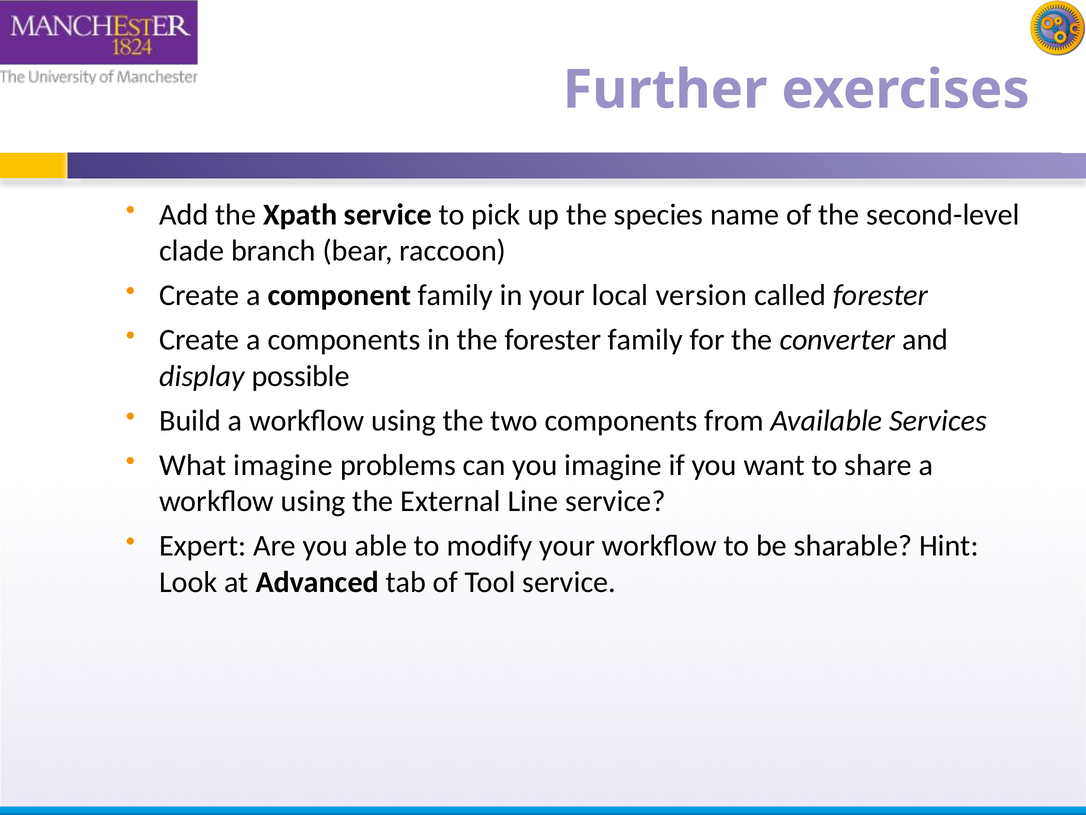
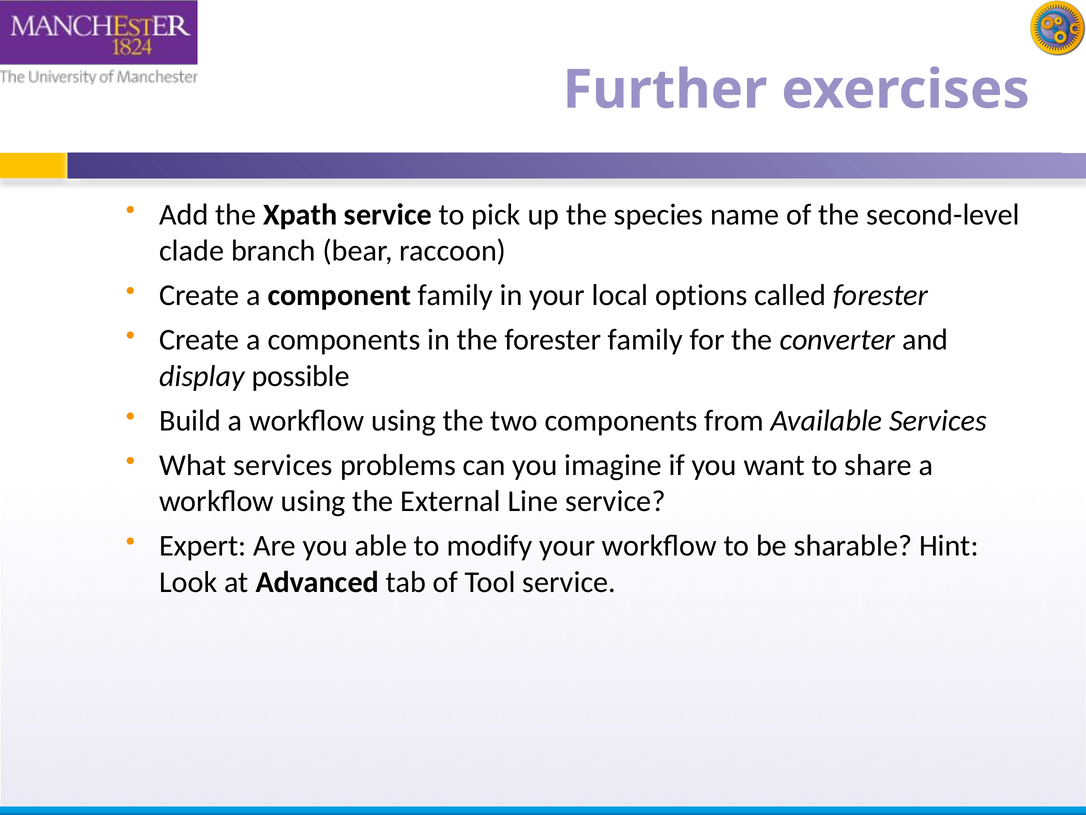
version: version -> options (701, 295)
What imagine: imagine -> services (283, 465)
